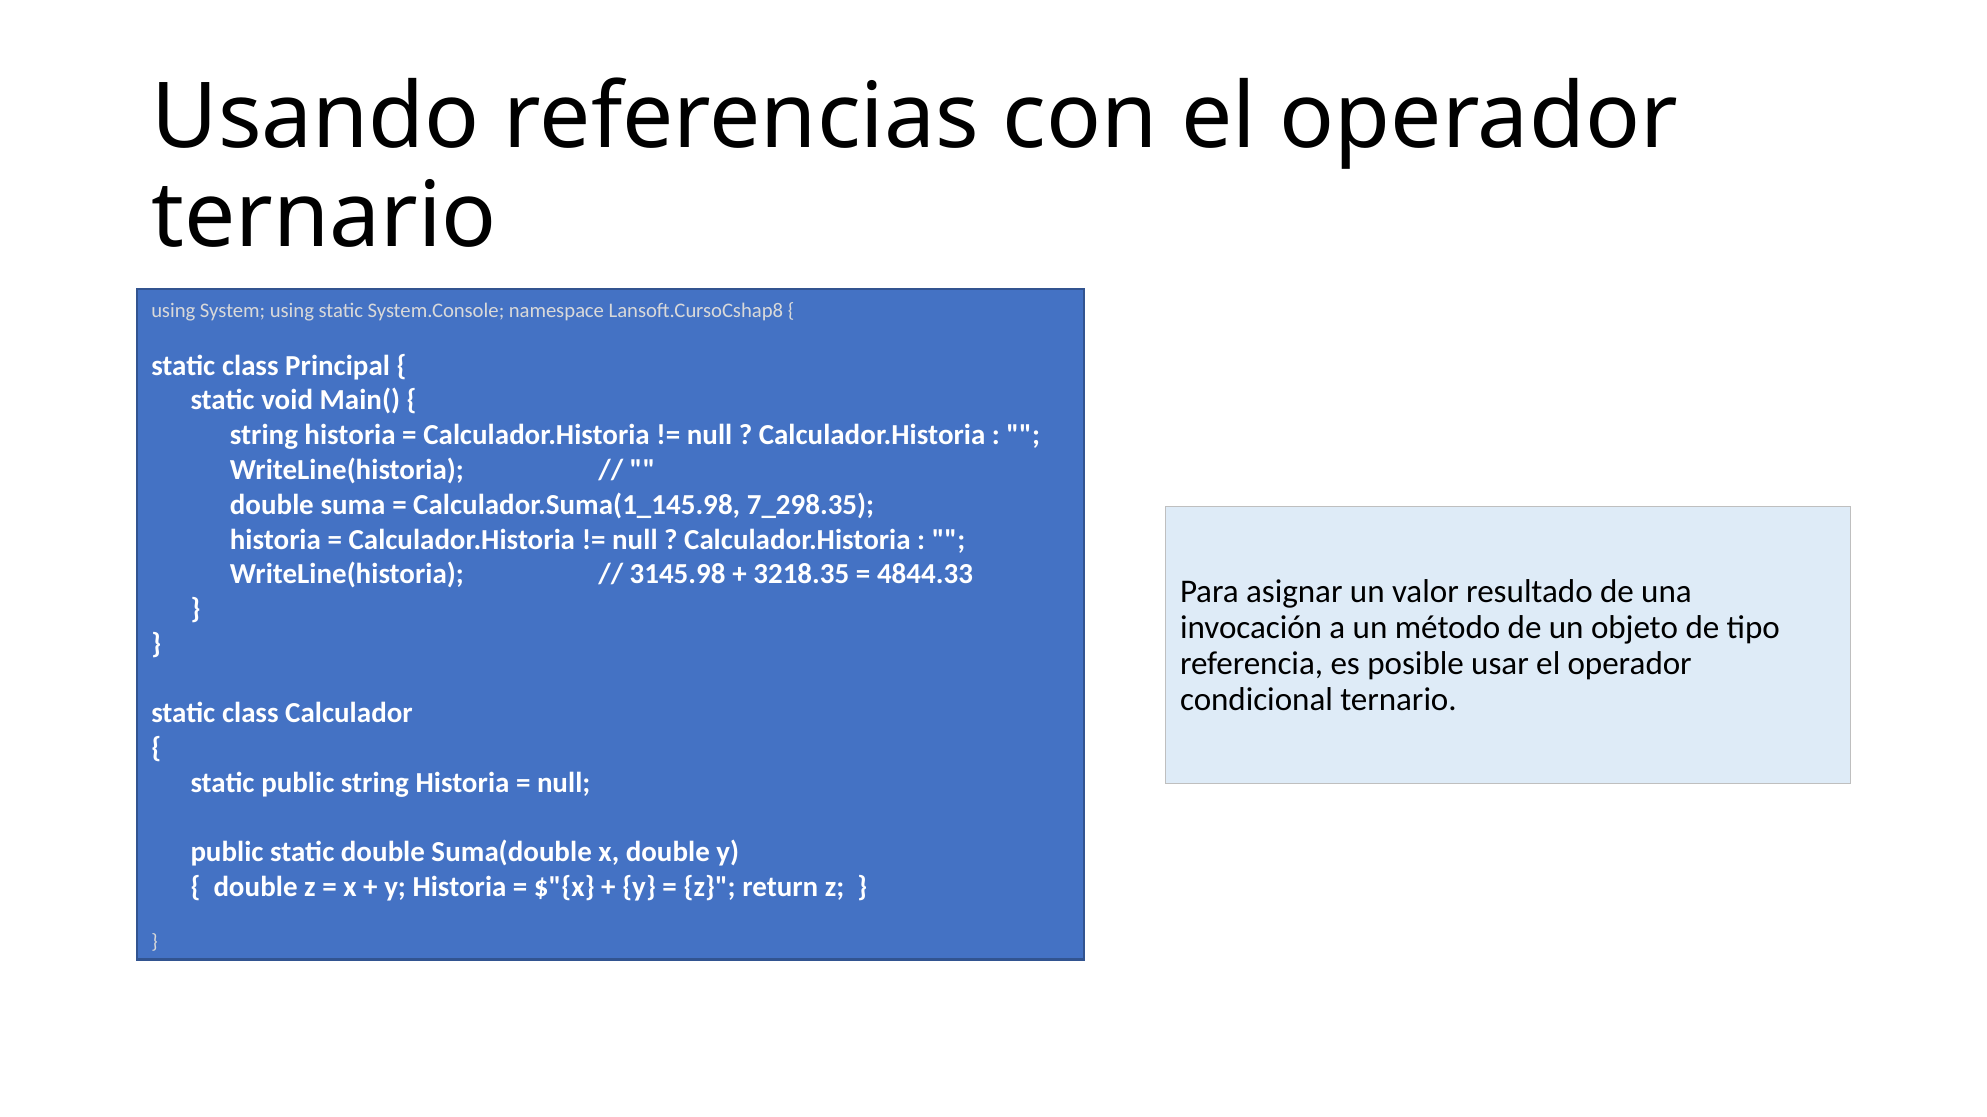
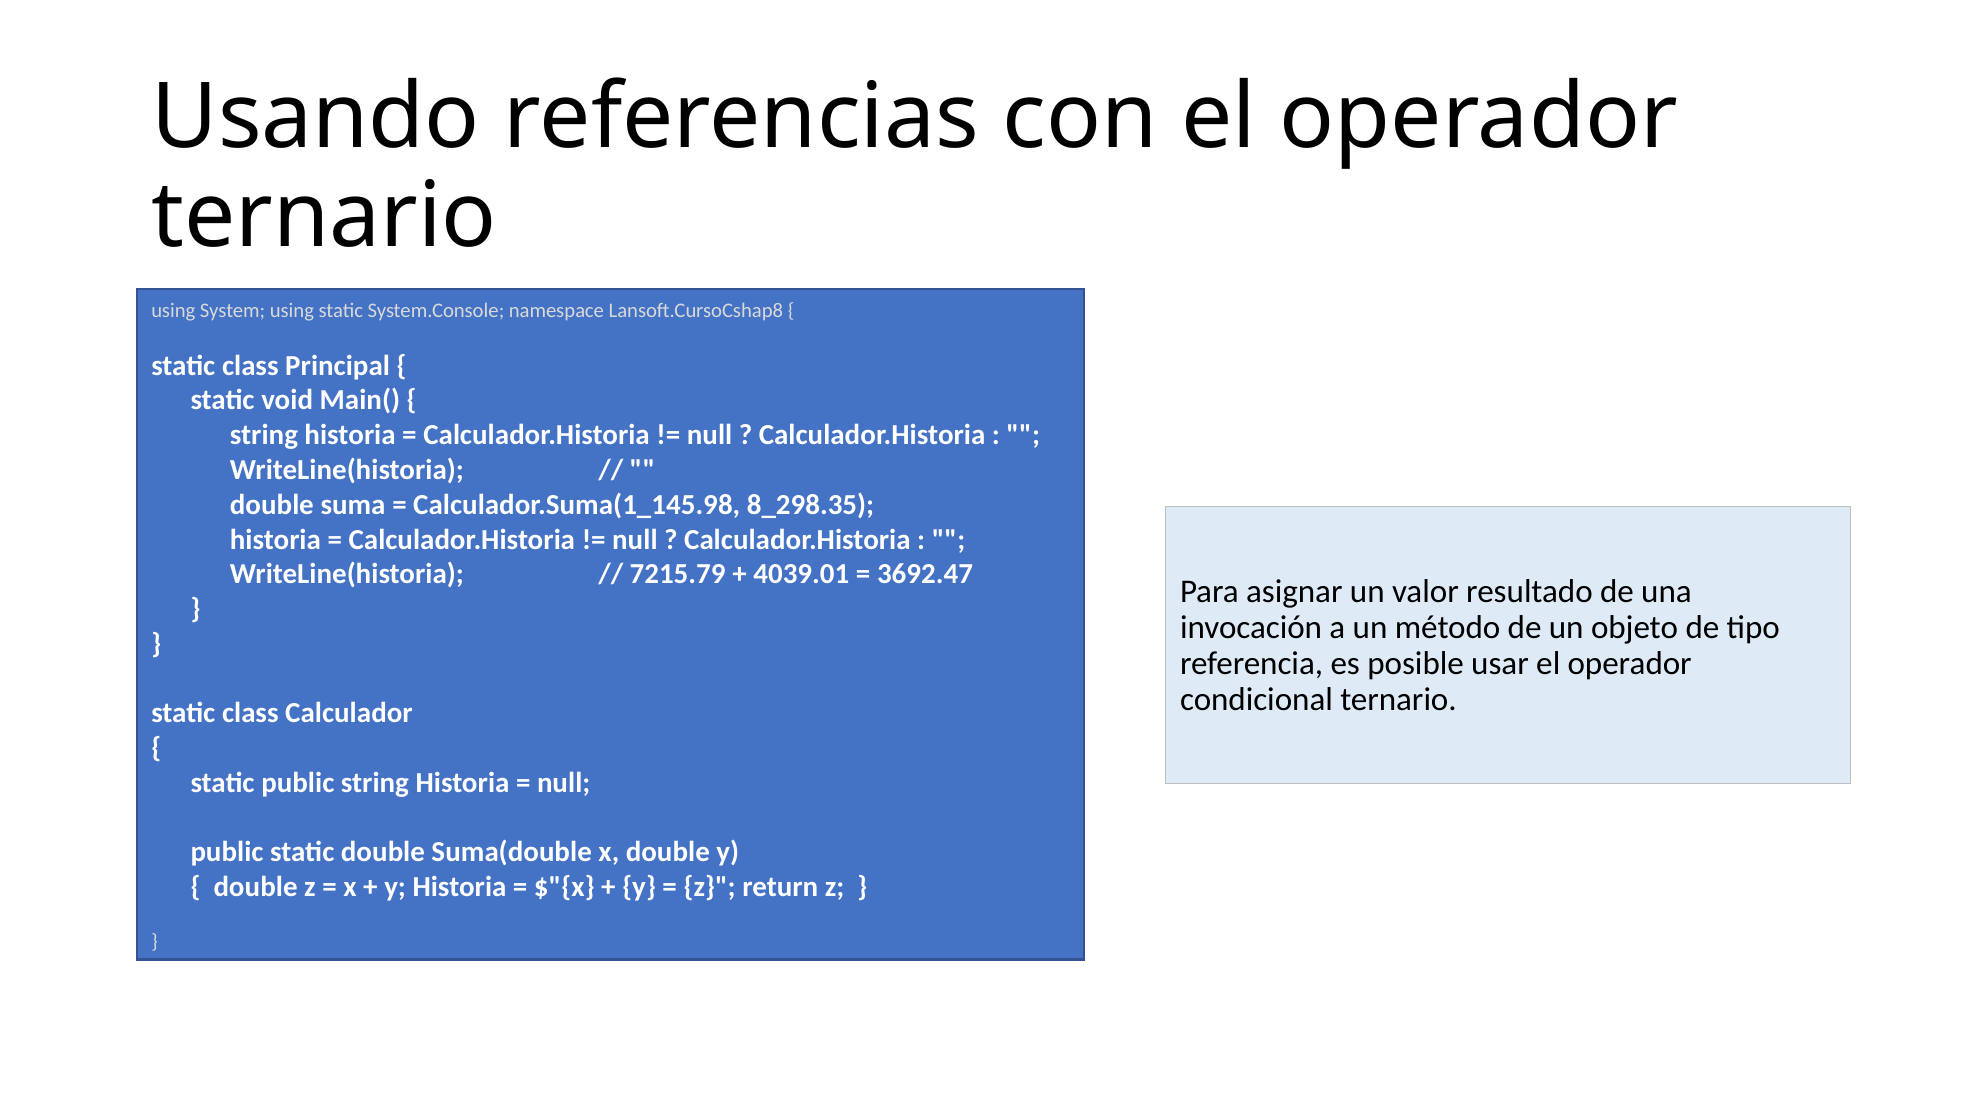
7_298.35: 7_298.35 -> 8_298.35 (811, 505)
3145.98: 3145.98 -> 7215.79 (678, 575)
3218.35: 3218.35 -> 4039.01 (801, 575)
4844.33: 4844.33 -> 3692.47 (925, 575)
